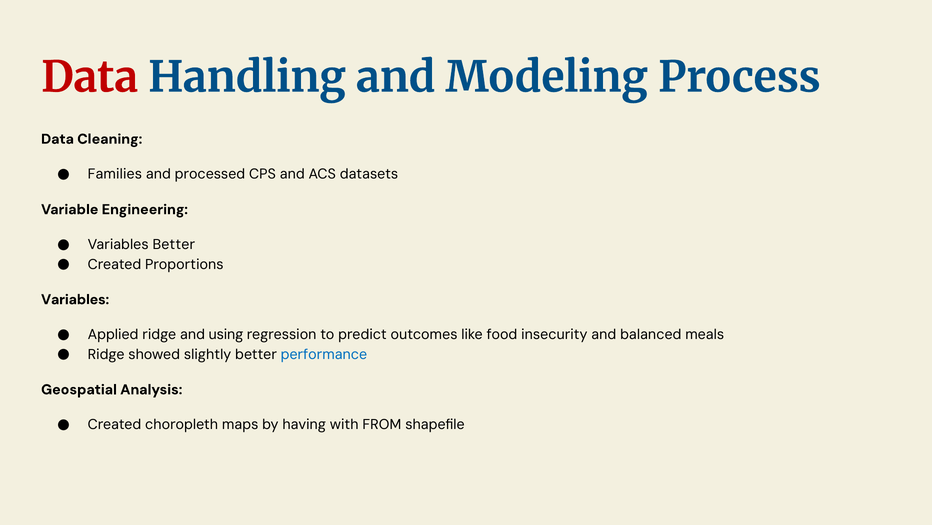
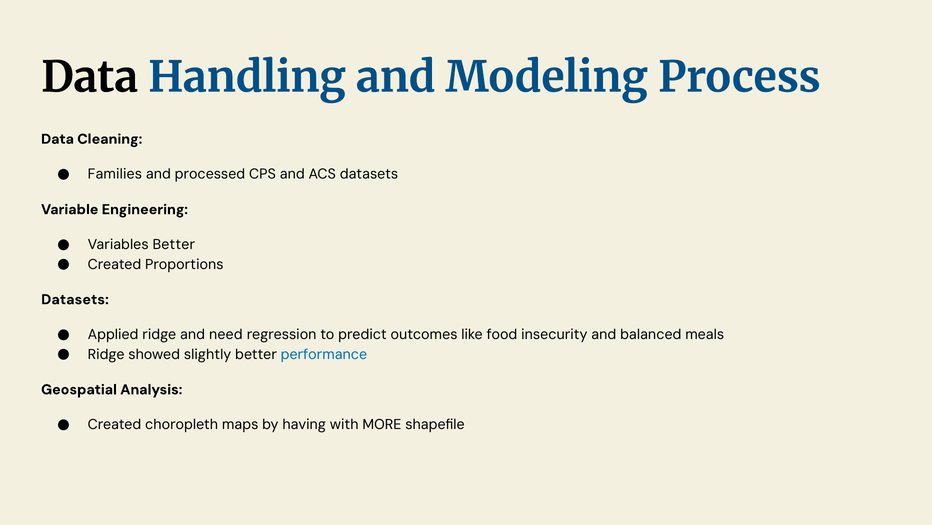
Data colour: red -> black (90, 77)
Variables: Variables -> Datasets (75, 299)
using: using -> need (226, 334)
FROM: FROM -> MORE (382, 424)
